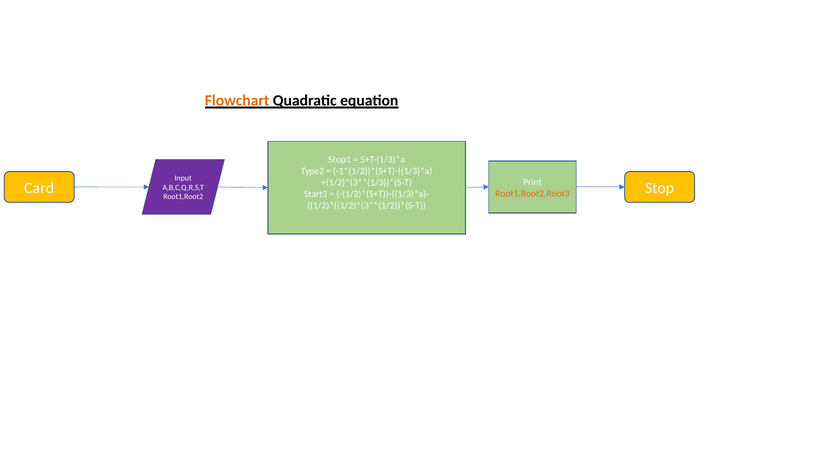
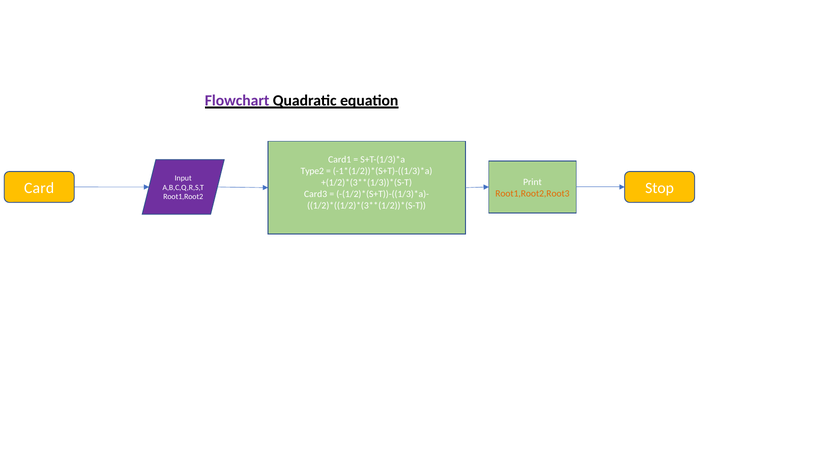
Flowchart colour: orange -> purple (237, 101)
Stop1: Stop1 -> Card1 (340, 159)
Start3: Start3 -> Card3 (316, 194)
